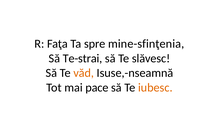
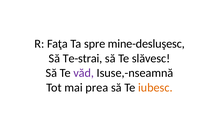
mine-sfinţenia: mine-sfinţenia -> mine-desluşesc (146, 44)
văd colour: orange -> purple (84, 73)
pace: pace -> prea (97, 88)
